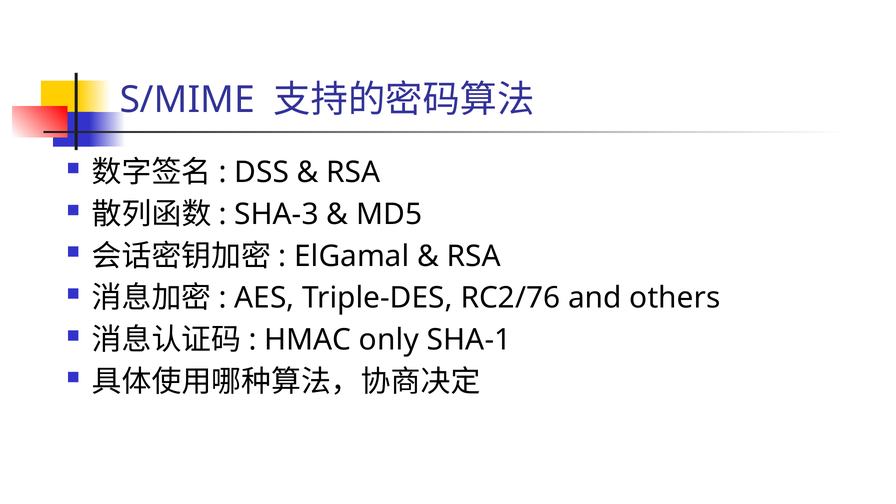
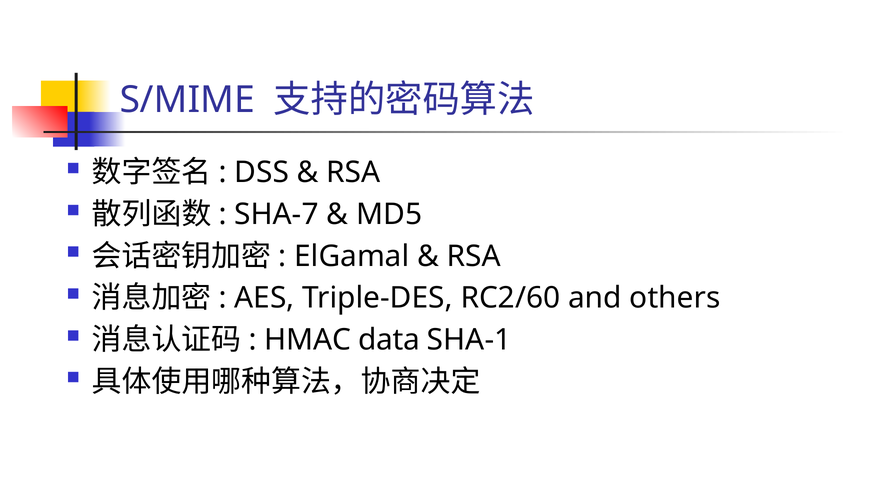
SHA-3: SHA-3 -> SHA-7 (276, 214)
RC2/76: RC2/76 -> RC2/60 (510, 298)
only: only -> data (389, 340)
